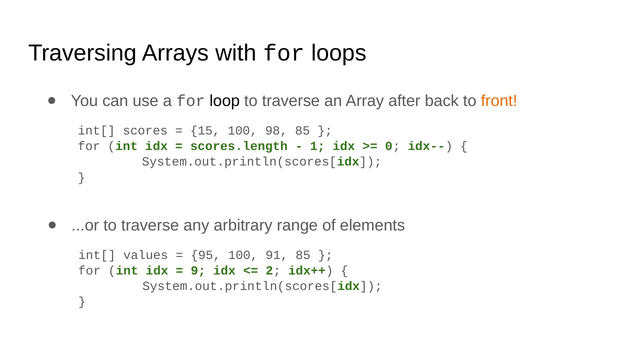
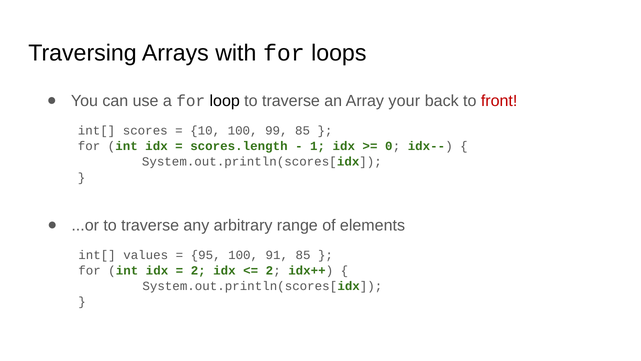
after: after -> your (404, 101)
front colour: orange -> red (499, 101)
15: 15 -> 10 (205, 131)
98: 98 -> 99 (276, 131)
9: 9 -> 2 (198, 270)
